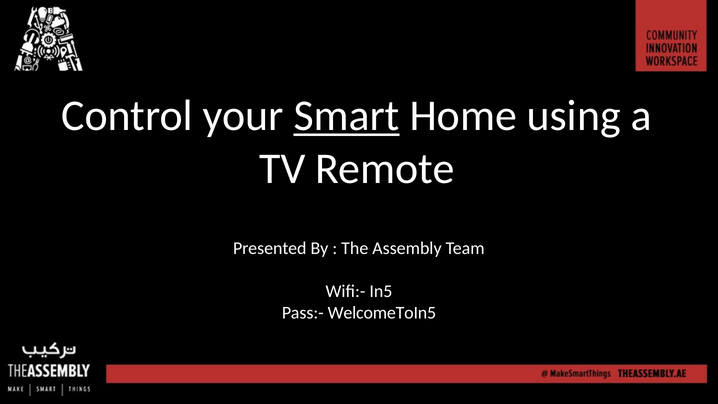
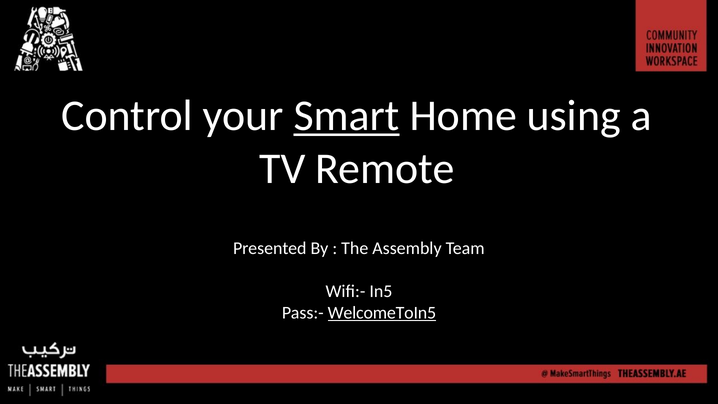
WelcomeToIn5 underline: none -> present (382, 313)
